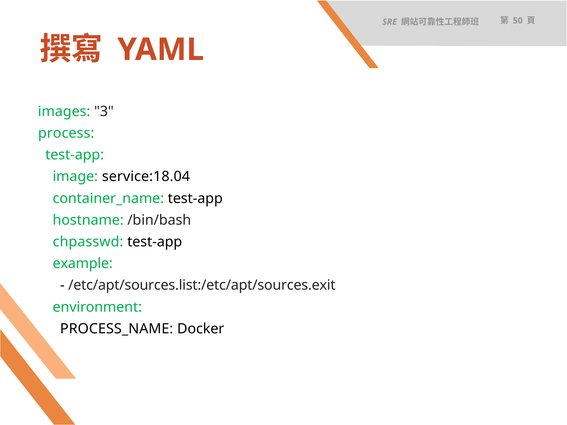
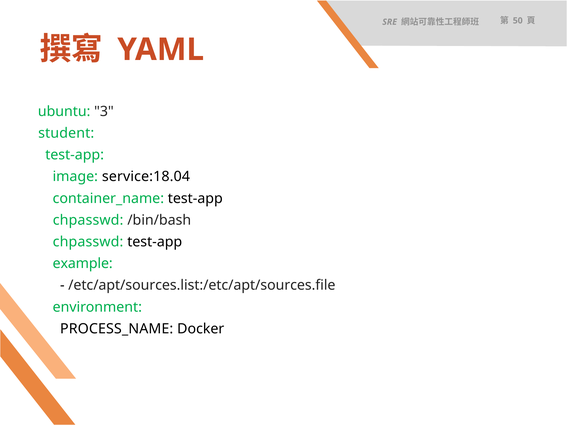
images: images -> ubuntu (64, 112)
process: process -> student (66, 133)
hostname: hostname -> chpasswd (88, 220)
/etc/apt/sources.list:/etc/apt/sources.exit: /etc/apt/sources.list:/etc/apt/sources.exit -> /etc/apt/sources.list:/etc/apt/sources.file (202, 285)
